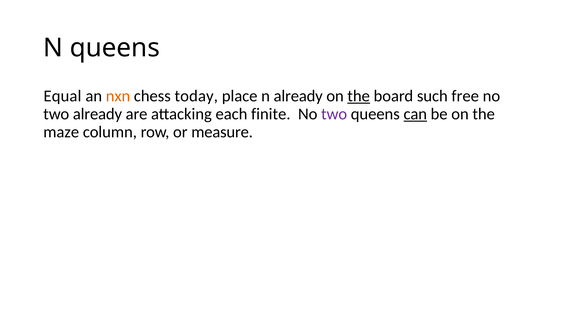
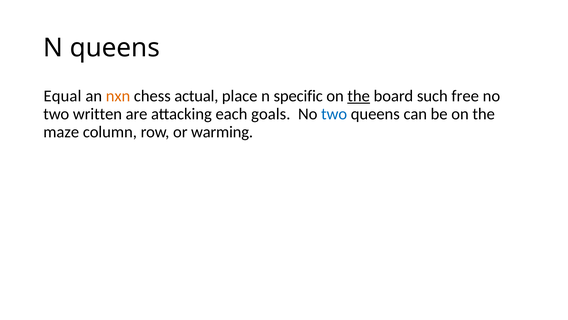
today: today -> actual (196, 96)
n already: already -> specific (298, 96)
two already: already -> written (97, 114)
finite: finite -> goals (271, 114)
two colour: purple -> blue (334, 114)
can underline: present -> none (415, 114)
measure: measure -> warming (222, 132)
